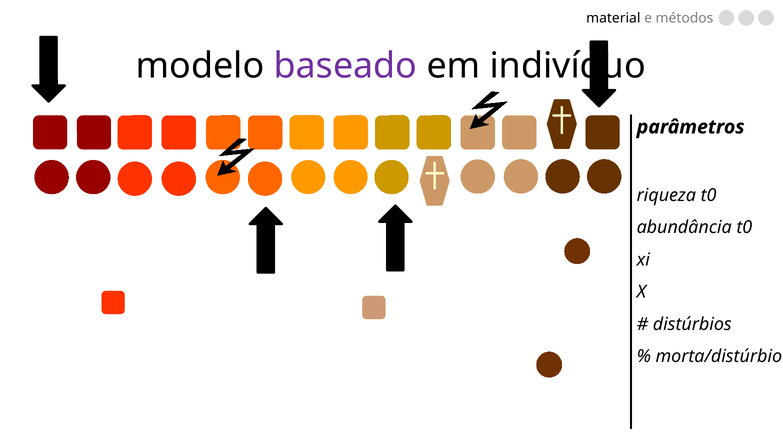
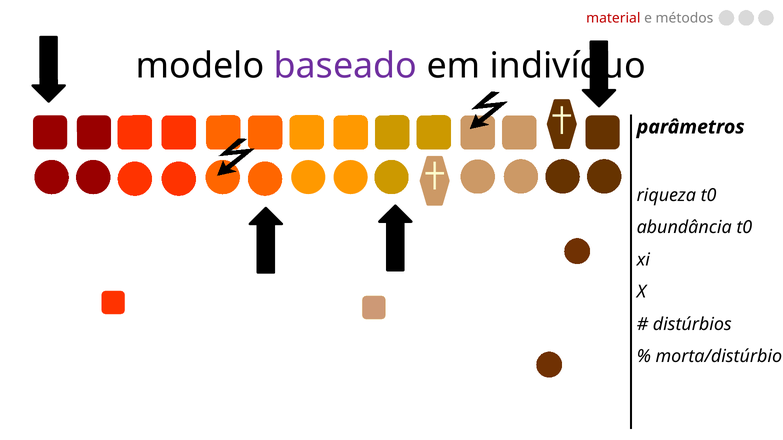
material colour: black -> red (613, 18)
